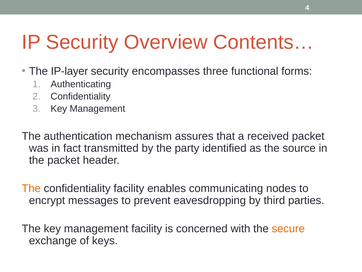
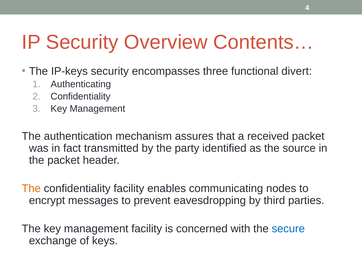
IP-layer: IP-layer -> IP-keys (69, 71)
forms: forms -> divert (297, 71)
secure colour: orange -> blue (288, 228)
